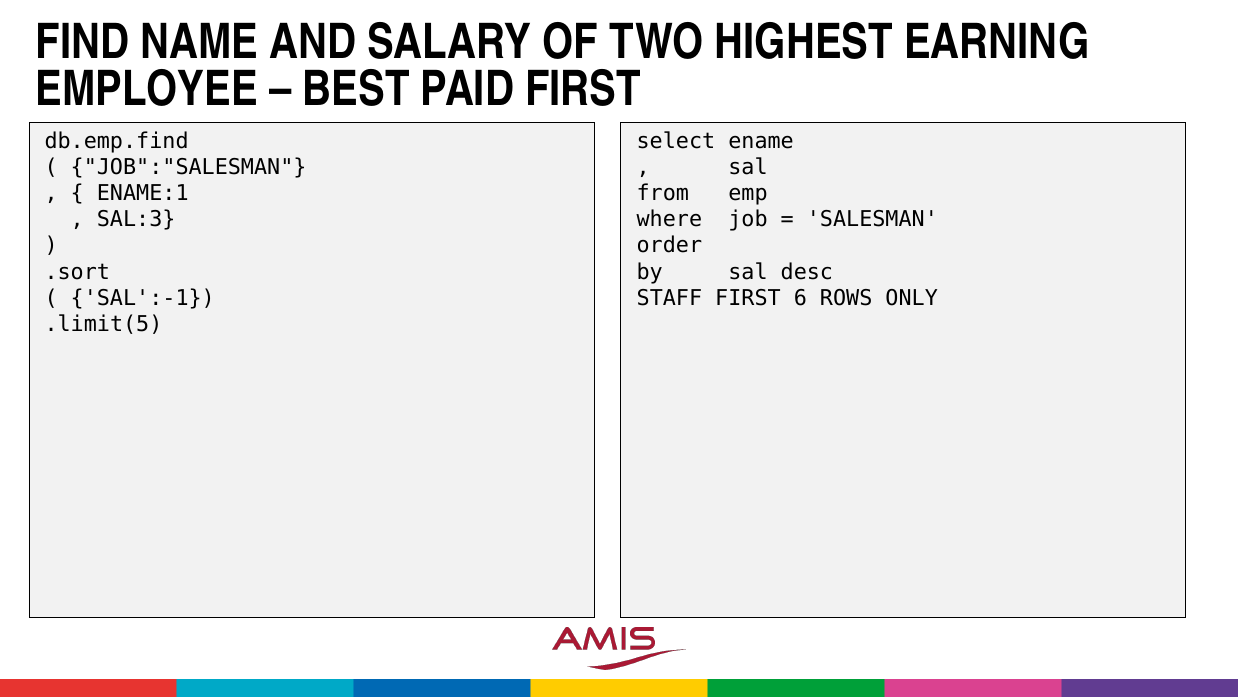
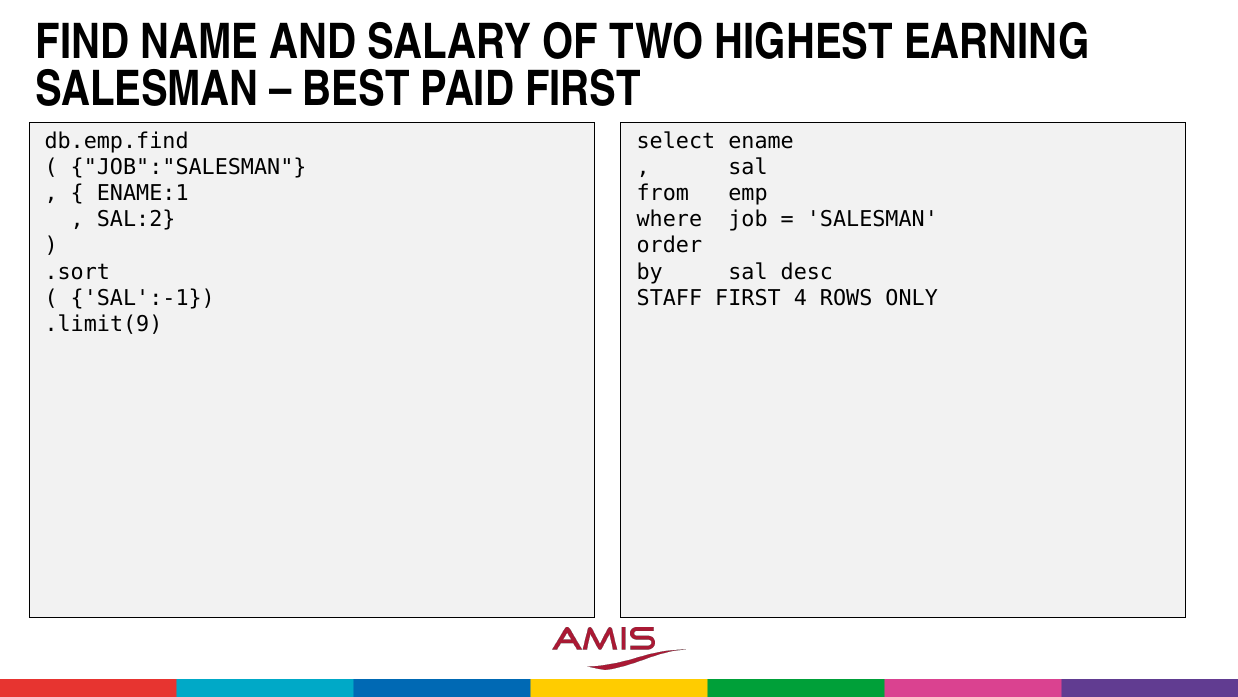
EMPLOYEE: EMPLOYEE -> SALESMAN (147, 89)
SAL:3: SAL:3 -> SAL:2 (136, 219)
6: 6 -> 4 (800, 298)
.limit(5: .limit(5 -> .limit(9 (103, 324)
